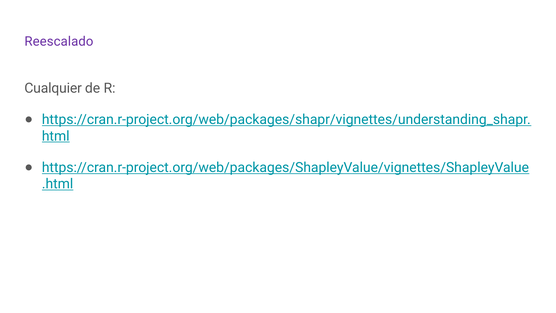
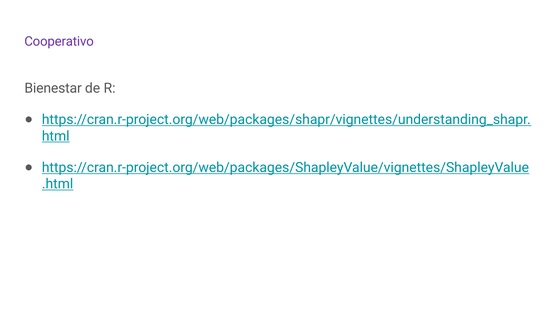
Reescalado: Reescalado -> Cooperativo (59, 41)
Cualquier: Cualquier -> Bienestar (53, 88)
